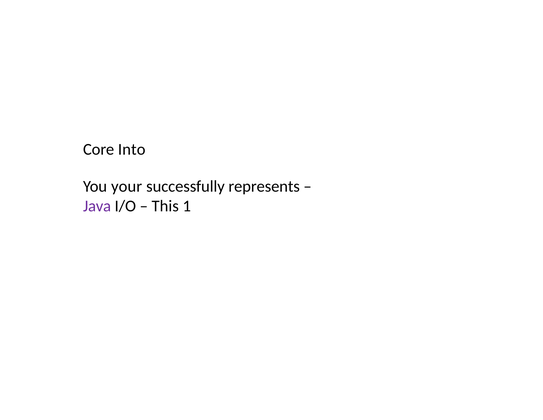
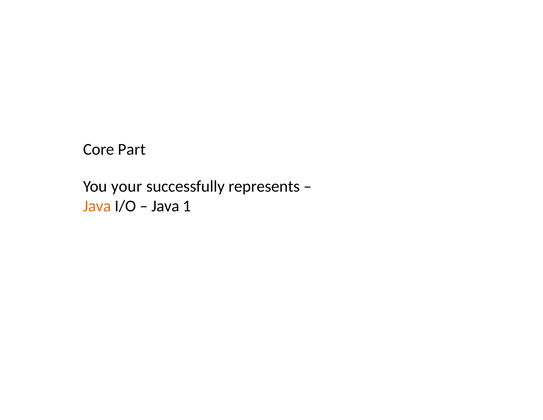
Into: Into -> Part (132, 149)
Java colour: purple -> orange (97, 206)
This: This -> Java (165, 206)
